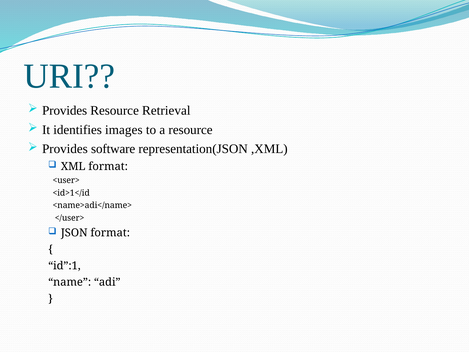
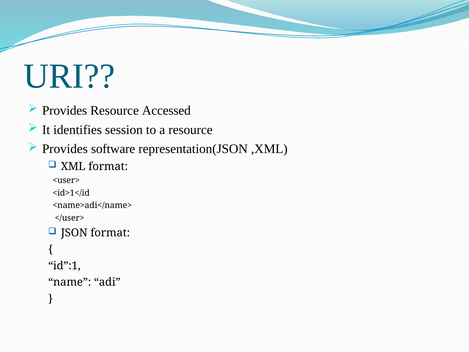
Retrieval: Retrieval -> Accessed (166, 110)
images: images -> session (124, 130)
